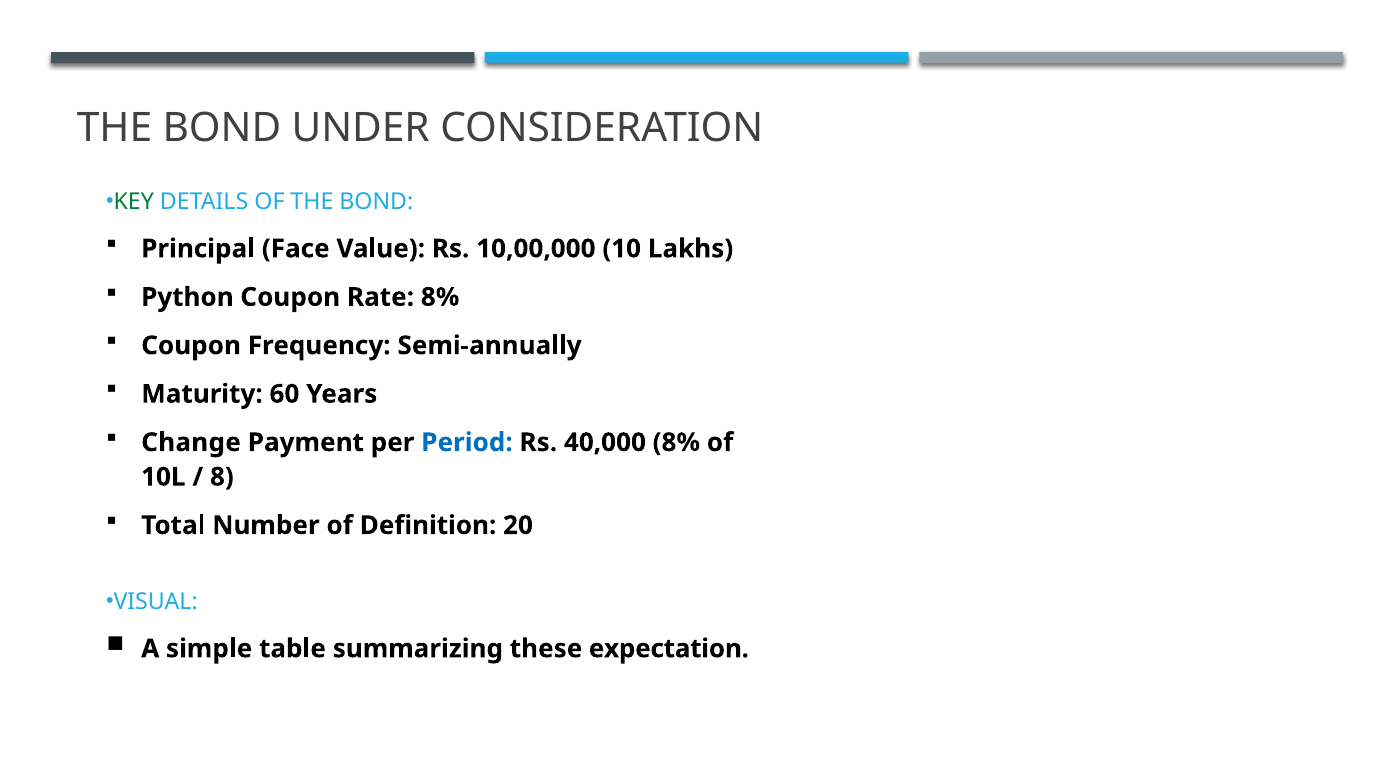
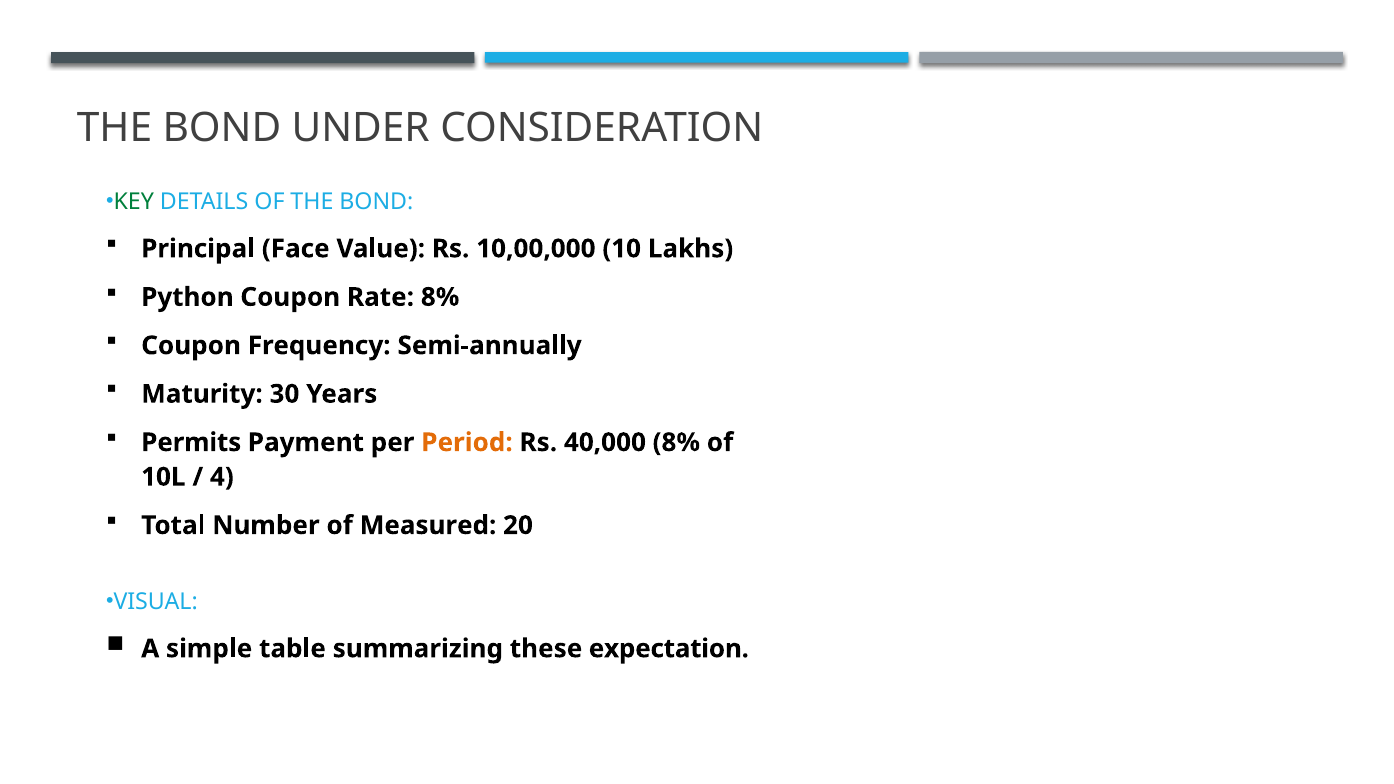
60: 60 -> 30 (284, 394)
Change: Change -> Permits (191, 443)
Period colour: blue -> orange (467, 443)
8: 8 -> 4 (222, 477)
Definition: Definition -> Measured (428, 525)
